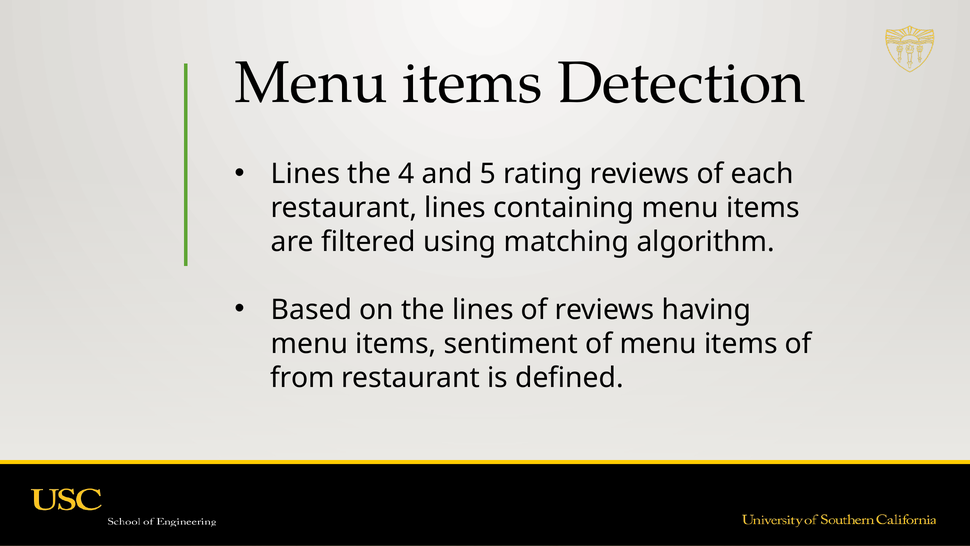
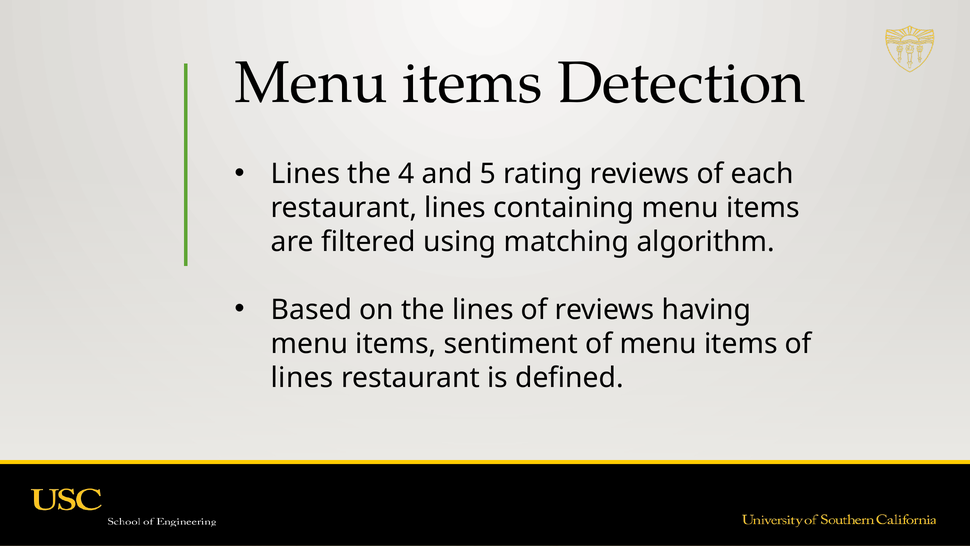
from: from -> lines (302, 377)
